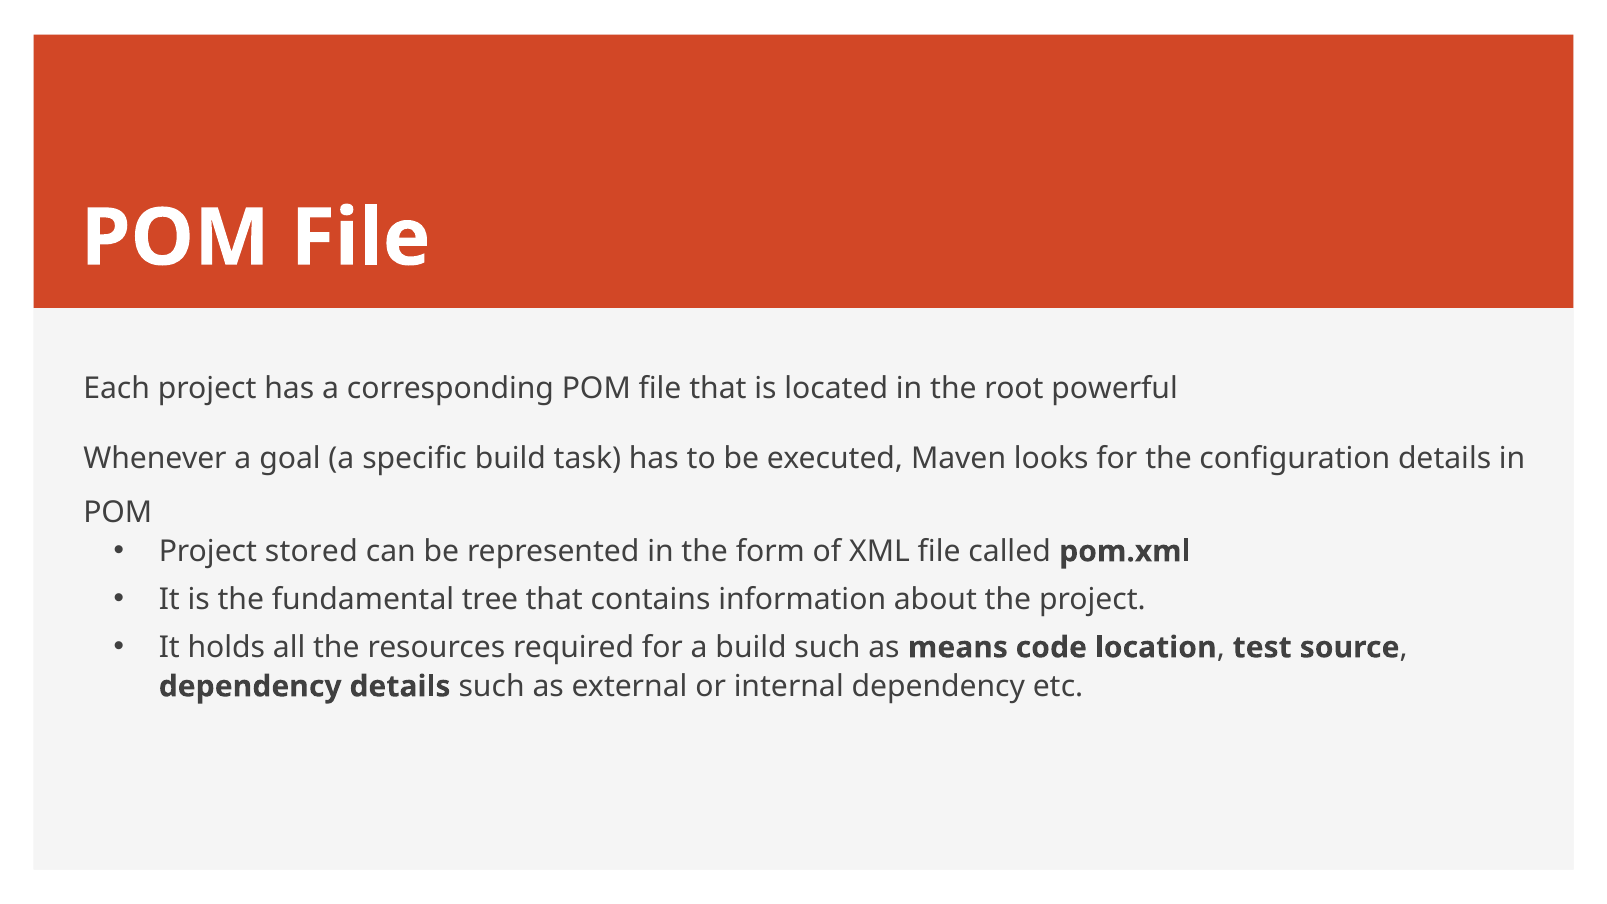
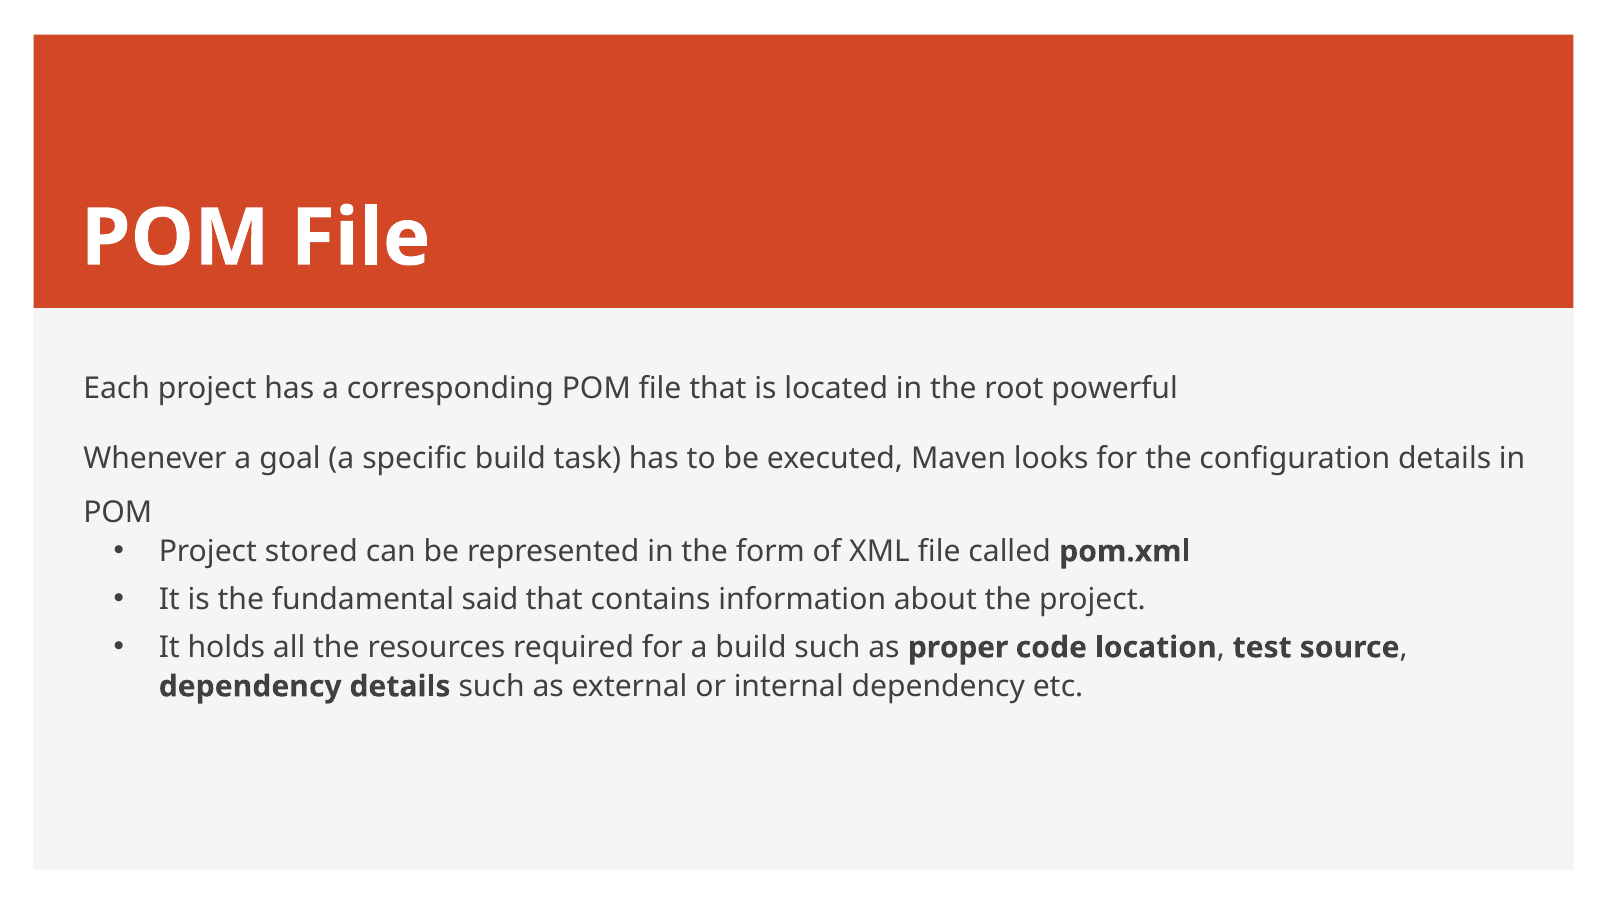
tree: tree -> said (490, 599)
means: means -> proper (958, 647)
